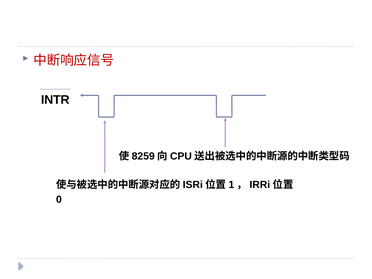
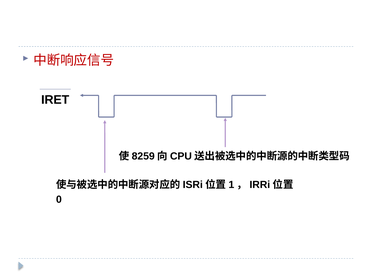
INTR: INTR -> IRET (55, 100)
